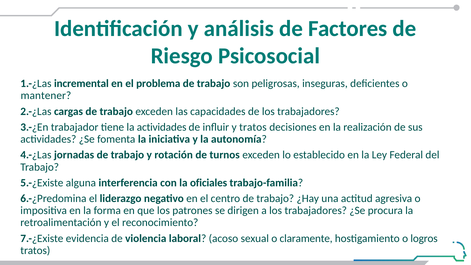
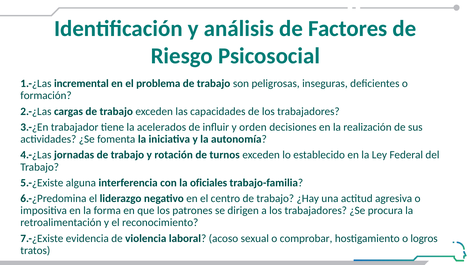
mantener: mantener -> formación (46, 96)
la actividades: actividades -> acelerados (162, 127)
y tratos: tratos -> orden (253, 127)
claramente: claramente -> comprobar (306, 238)
